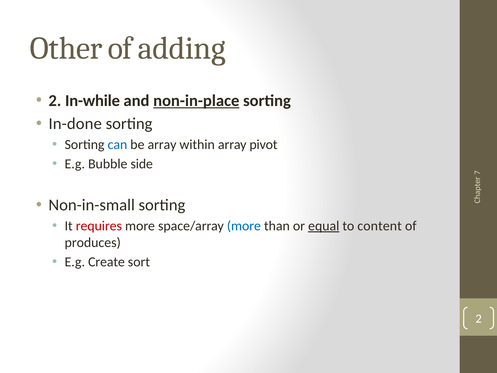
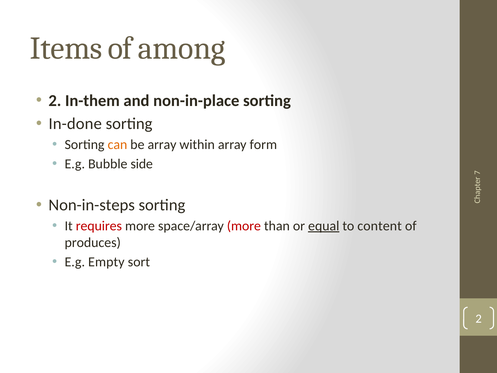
Other: Other -> Items (66, 48)
adding: adding -> among (182, 48)
In-while: In-while -> In-them (92, 101)
non-in-place underline: present -> none (196, 101)
can colour: blue -> orange (117, 145)
pivot: pivot -> form (263, 145)
Non-in-small: Non-in-small -> Non-in-steps (92, 205)
more colour: blue -> red (244, 226)
Create: Create -> Empty (106, 262)
